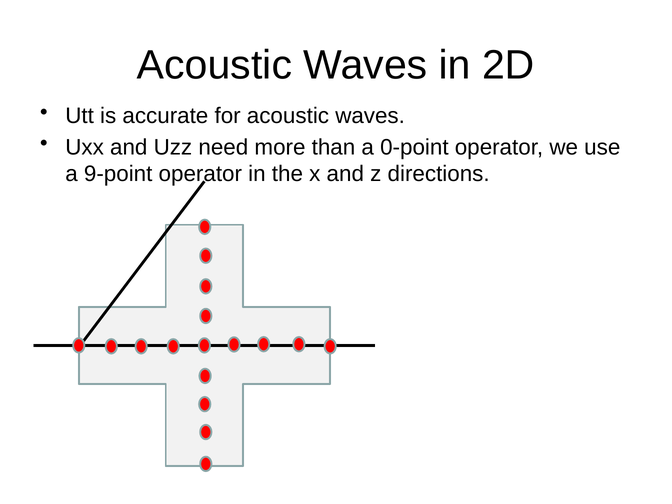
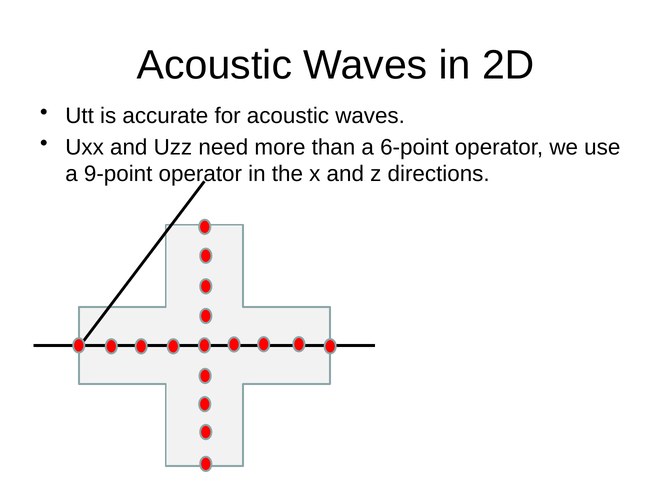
0-point: 0-point -> 6-point (414, 147)
